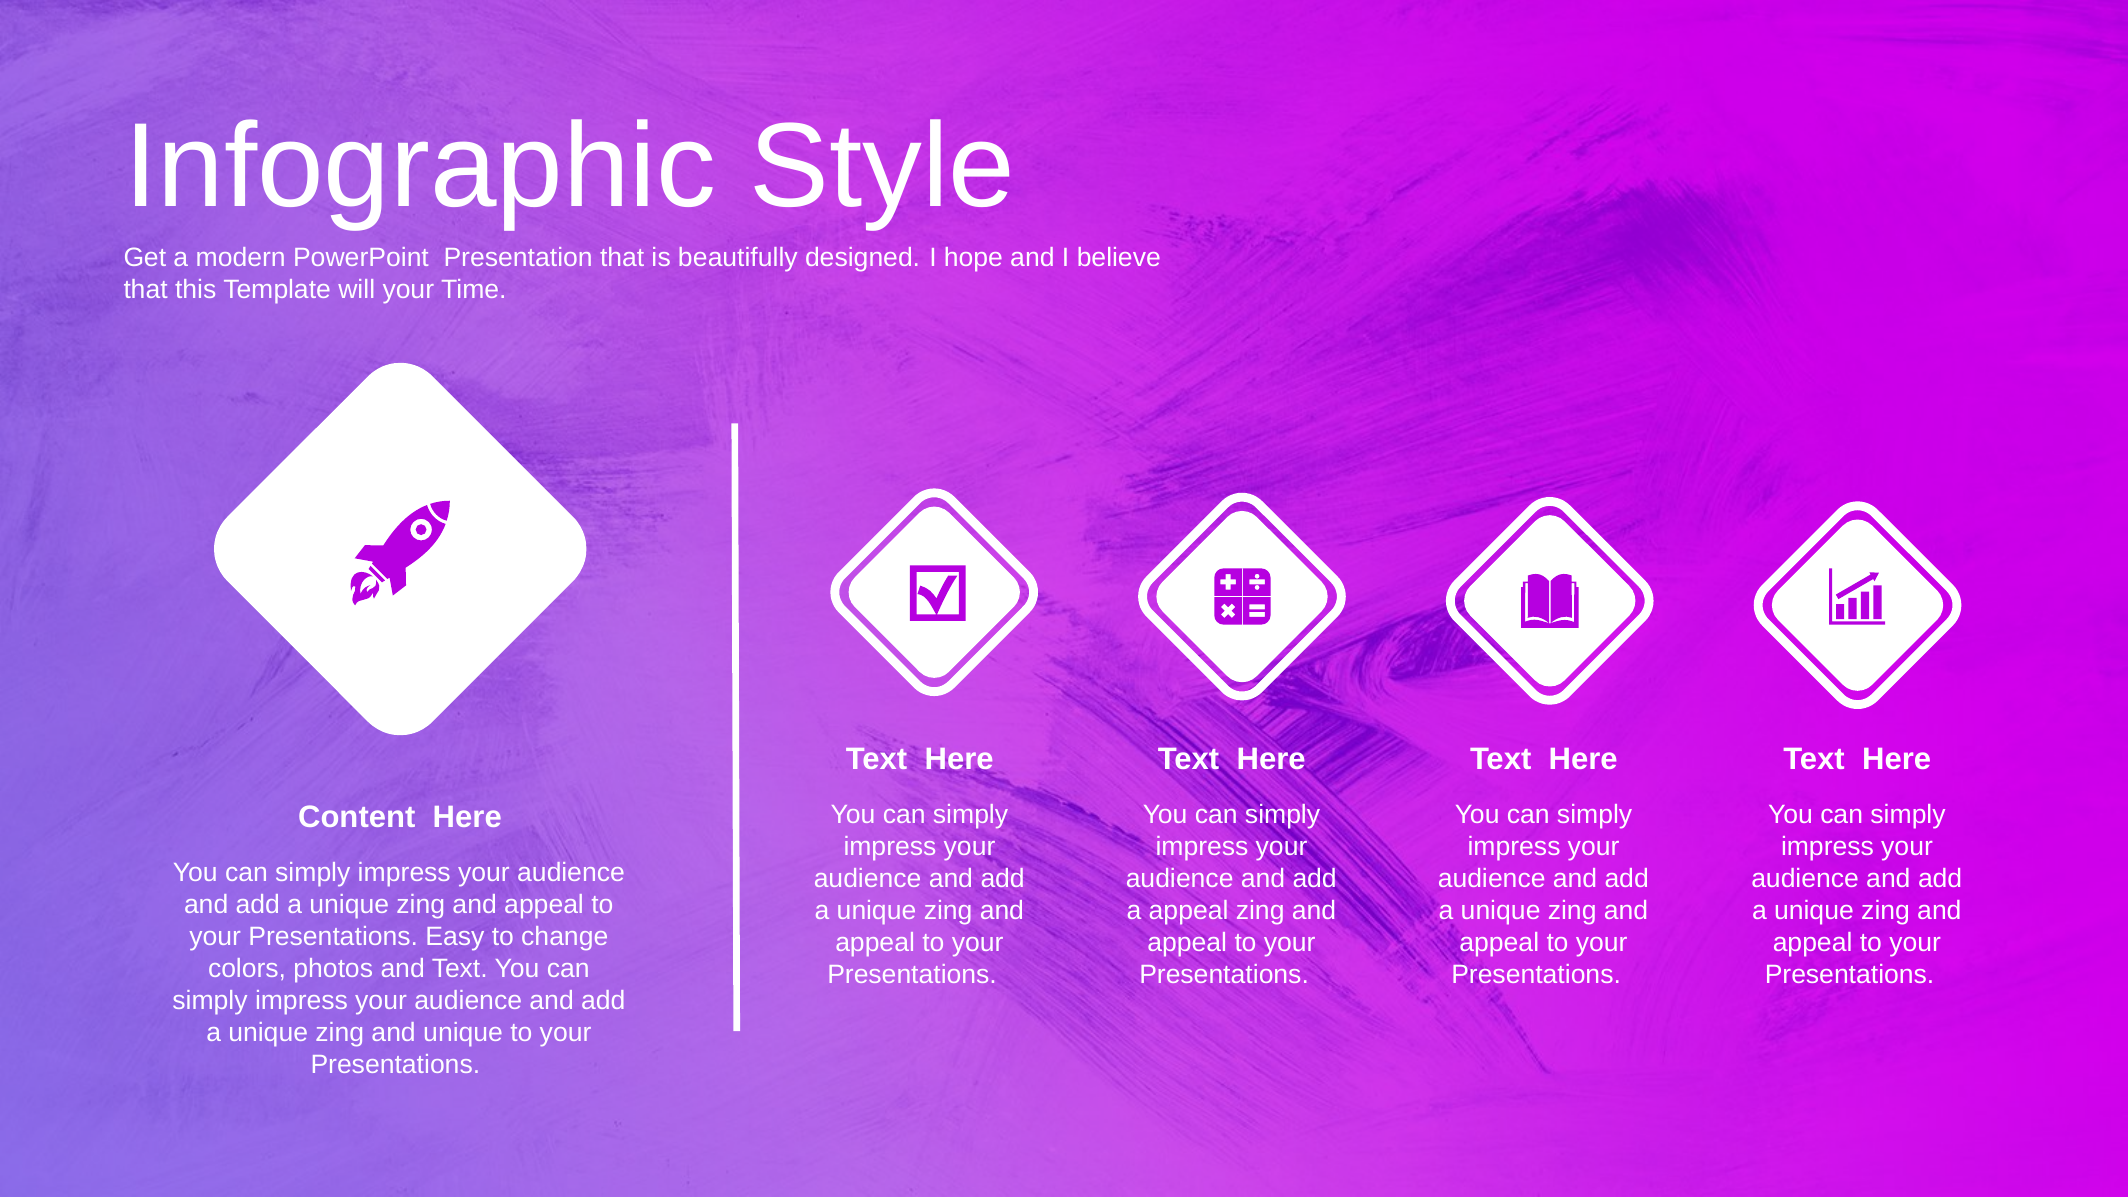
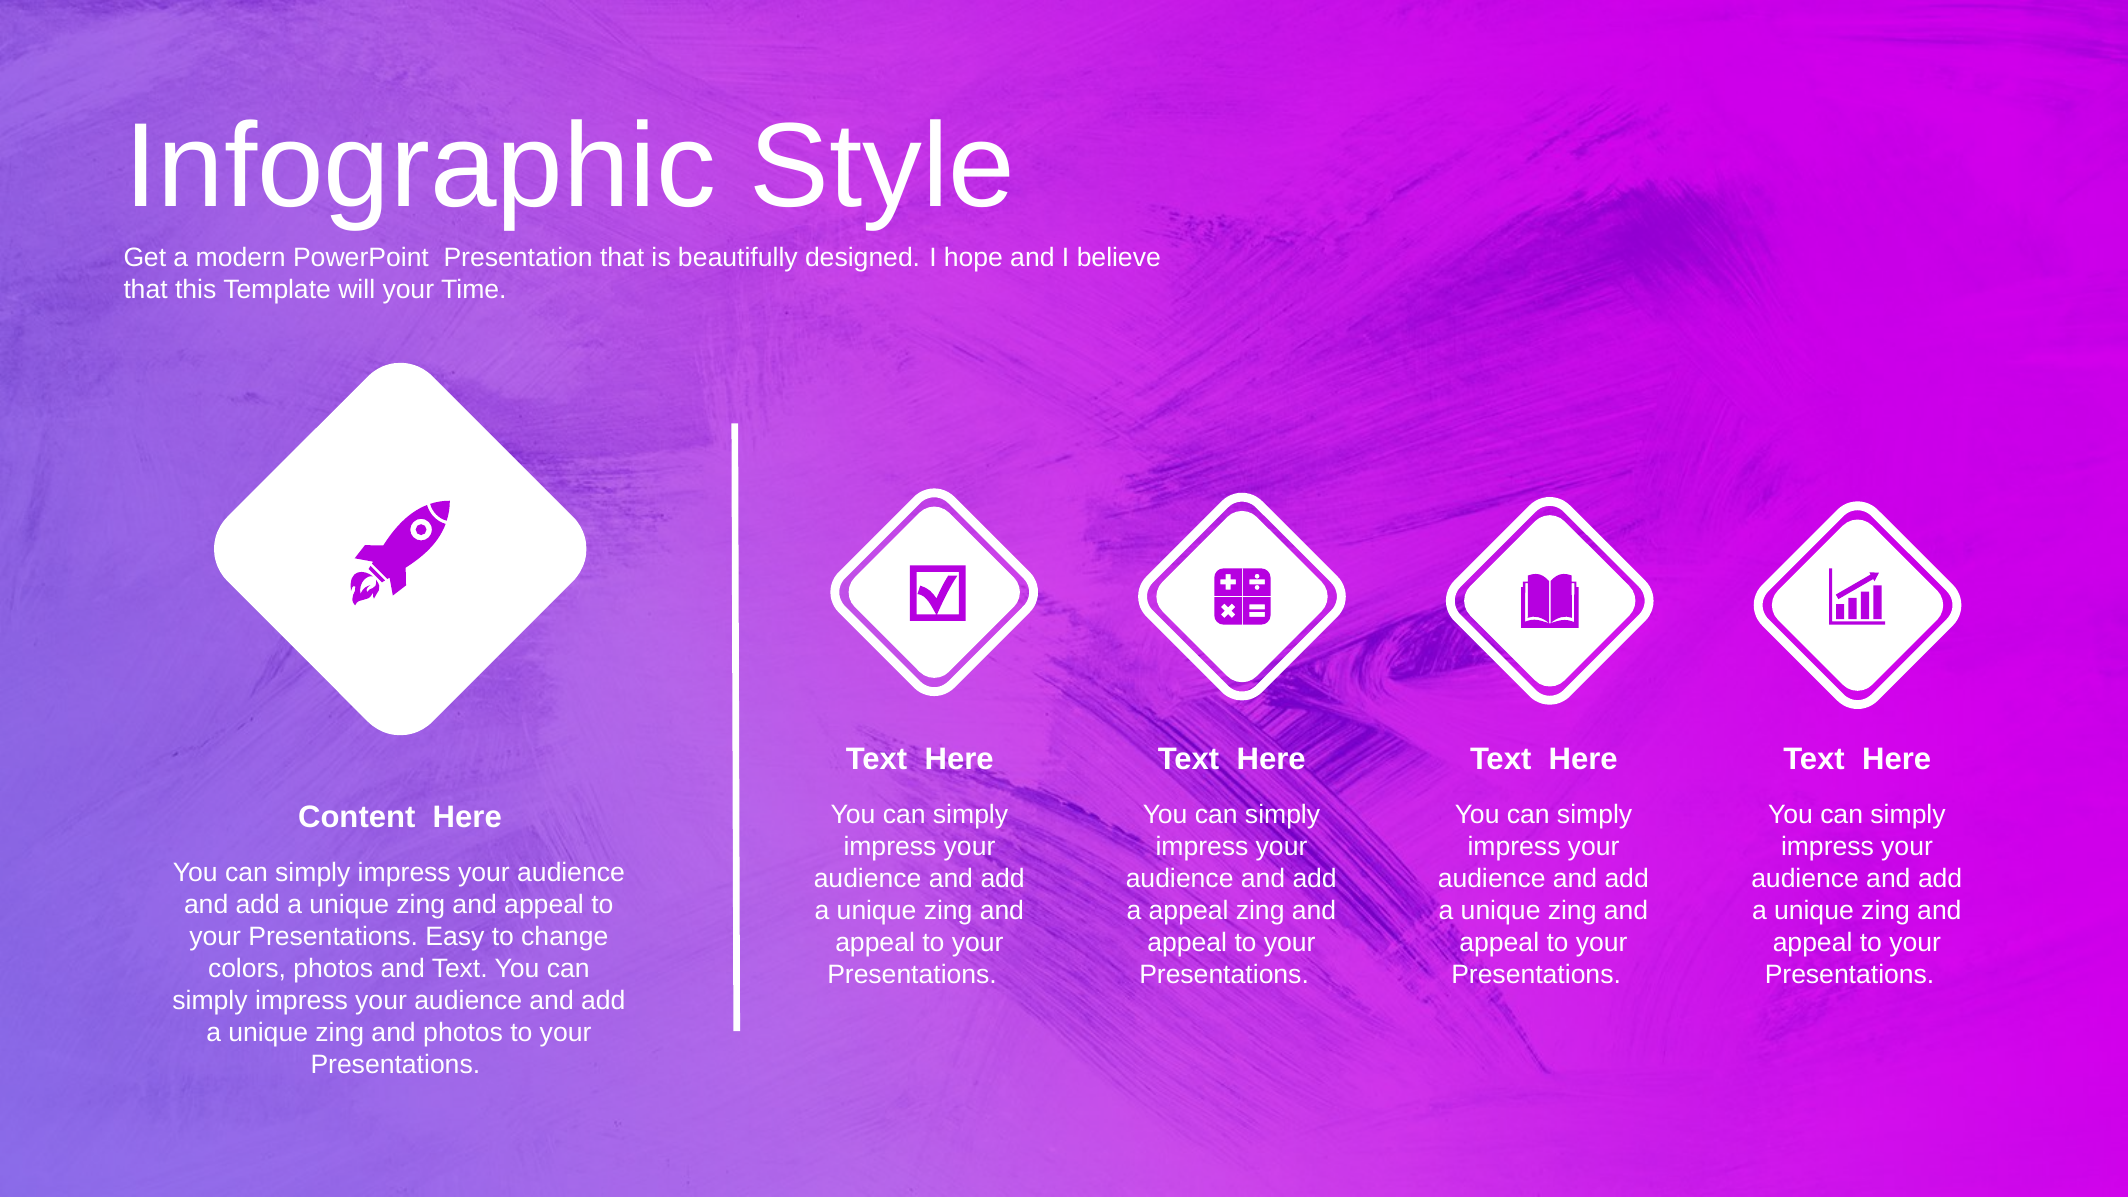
and unique: unique -> photos (463, 1033)
